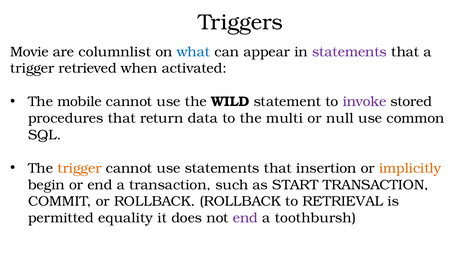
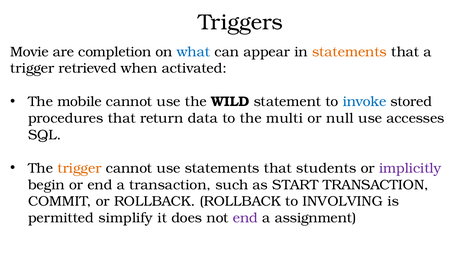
columnlist: columnlist -> completion (115, 52)
statements colour: purple -> orange (349, 52)
invoke colour: purple -> blue (365, 102)
common: common -> accesses (415, 119)
insertion: insertion -> students (326, 169)
implicitly colour: orange -> purple (410, 169)
RETRIEVAL: RETRIEVAL -> INVOLVING (343, 202)
equality: equality -> simplify (126, 219)
toothbursh: toothbursh -> assignment (316, 219)
